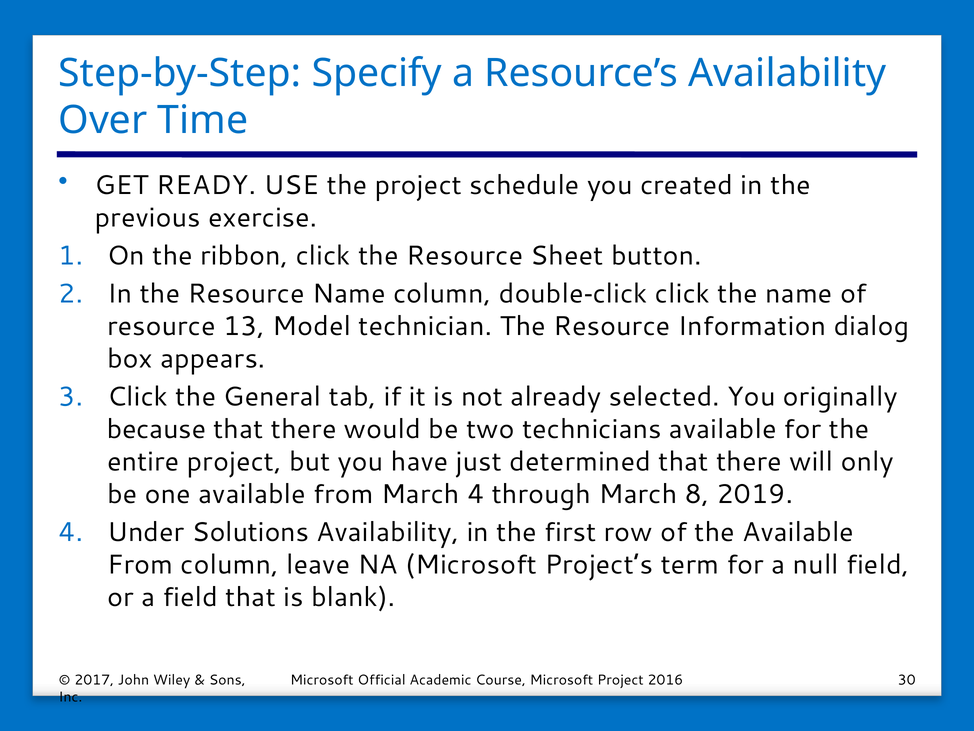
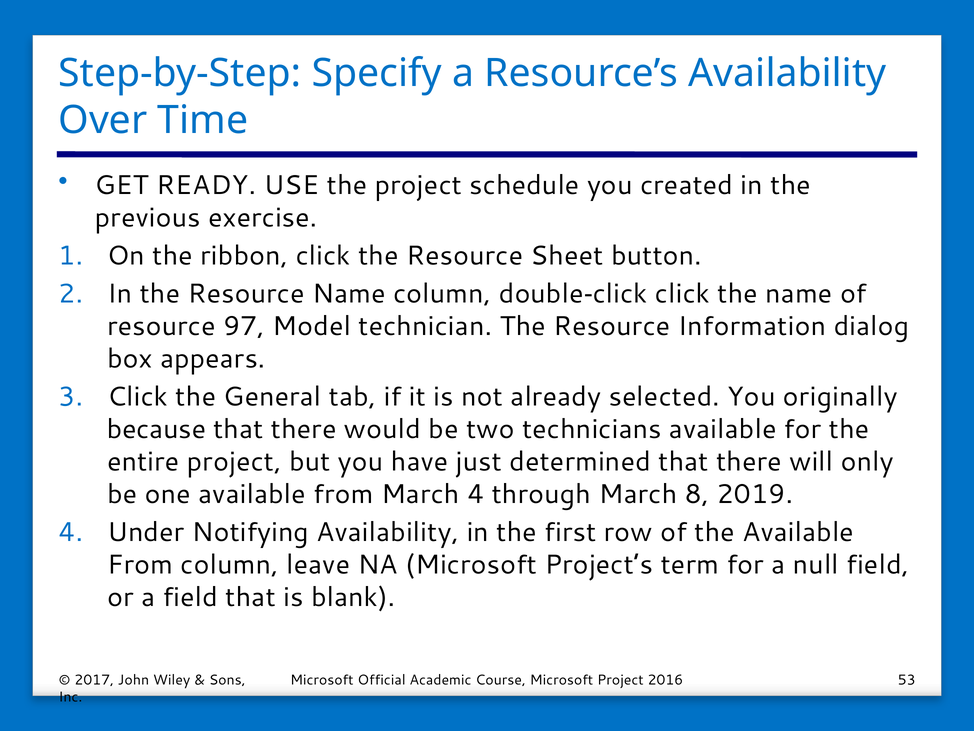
13: 13 -> 97 (244, 326)
Solutions: Solutions -> Notifying (250, 532)
30: 30 -> 53 (907, 680)
